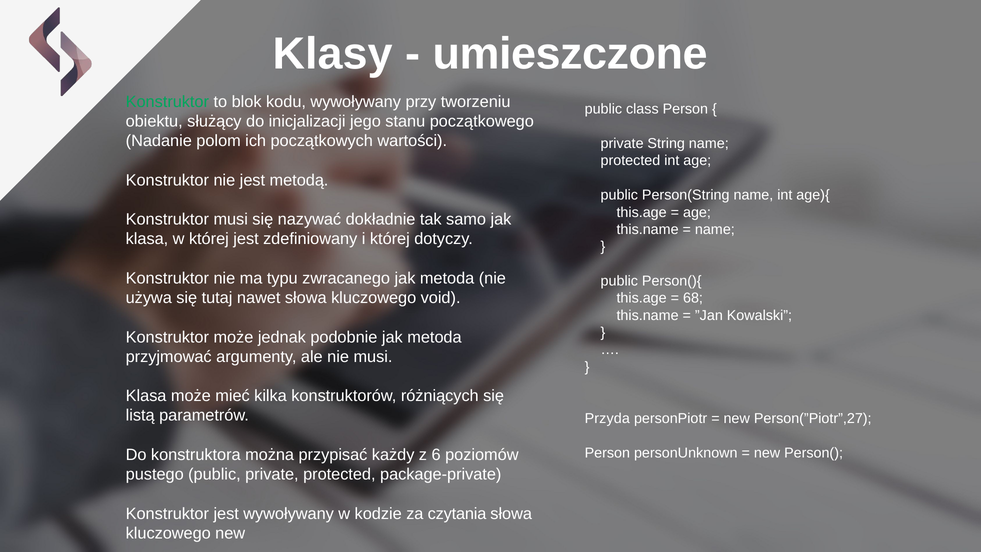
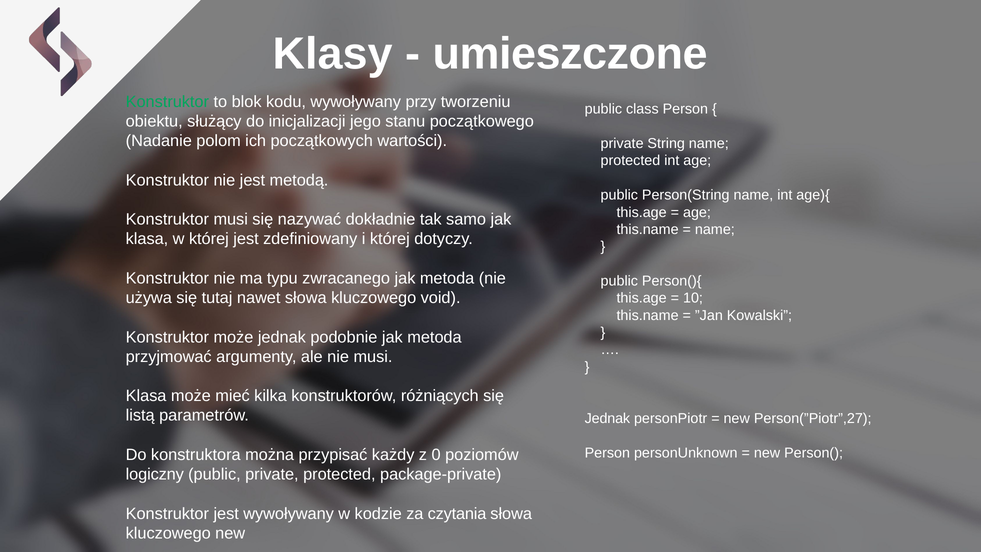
68: 68 -> 10 (693, 298)
Przyda: Przyda -> Jednak (607, 418)
6: 6 -> 0 (436, 455)
pustego: pustego -> logiczny (155, 474)
